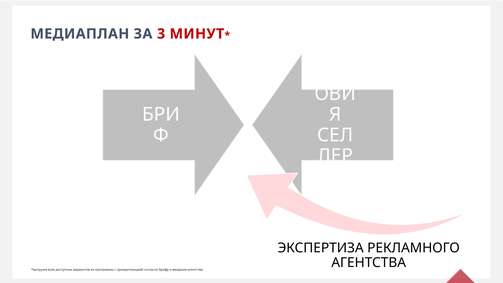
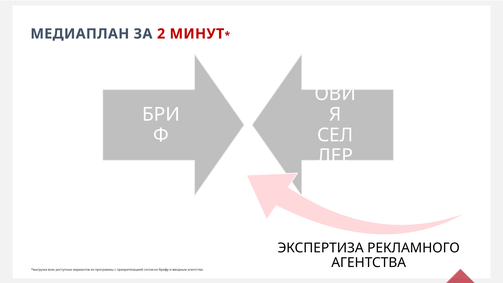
ЗА 3: 3 -> 2 (161, 34)
